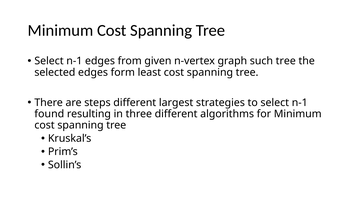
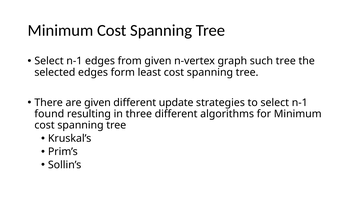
are steps: steps -> given (97, 103)
largest: largest -> update (176, 103)
